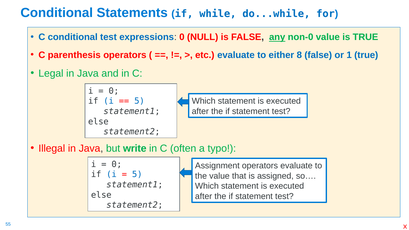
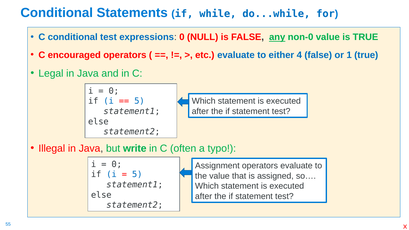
parenthesis: parenthesis -> encouraged (74, 55)
8: 8 -> 4 (299, 55)
